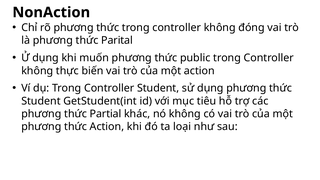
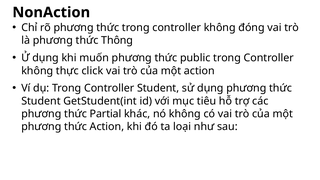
Parital: Parital -> Thông (117, 40)
biến: biến -> click (92, 71)
